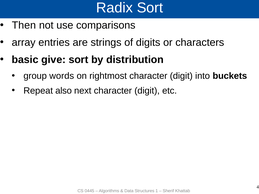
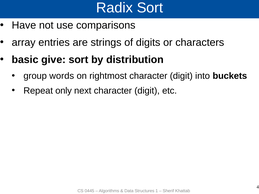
Then: Then -> Have (24, 25)
also: also -> only (64, 91)
